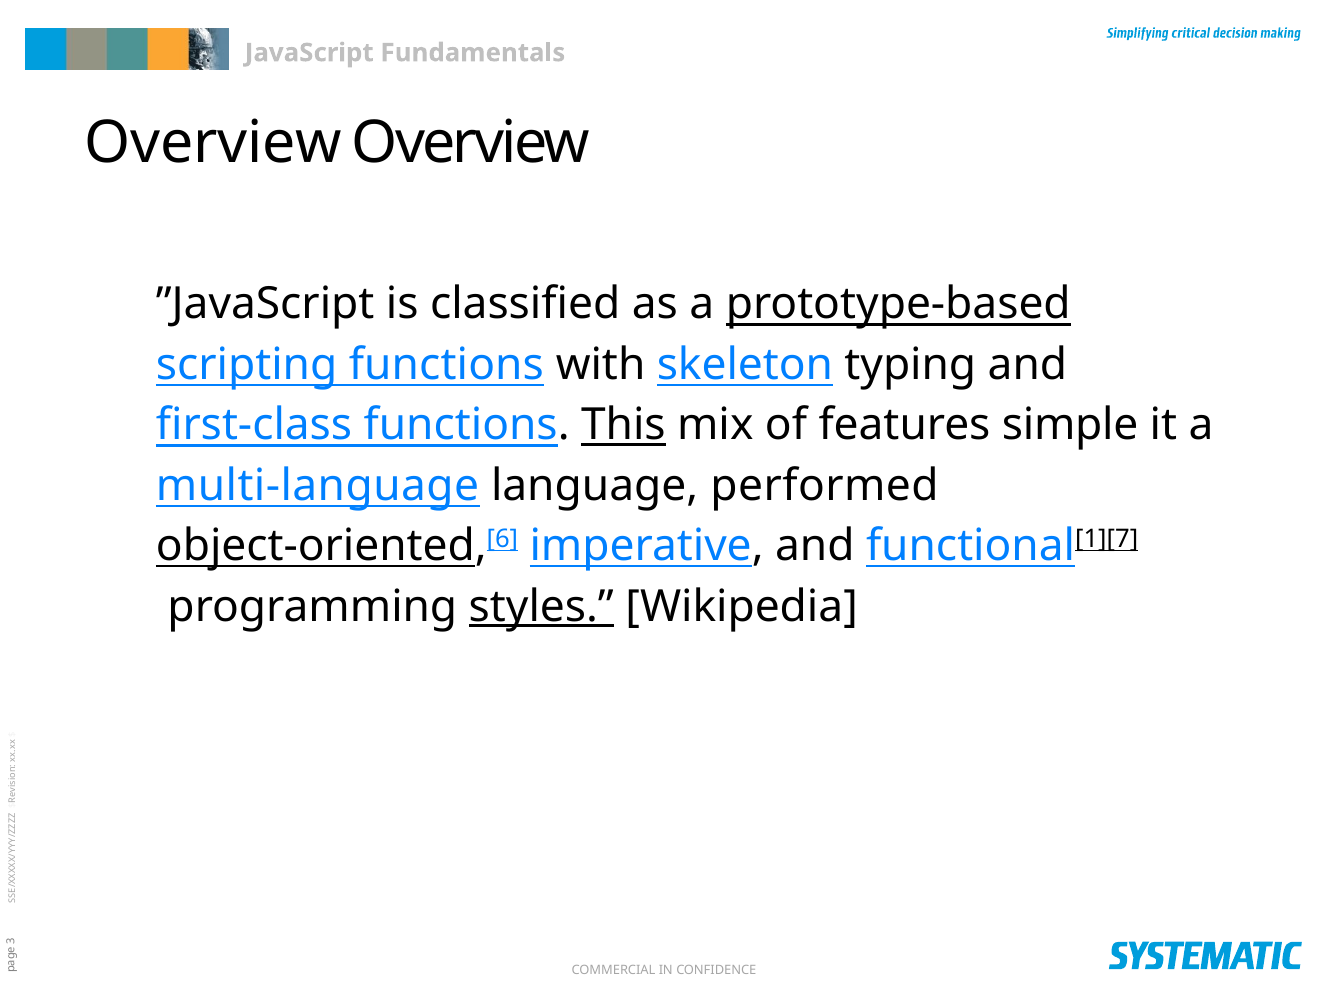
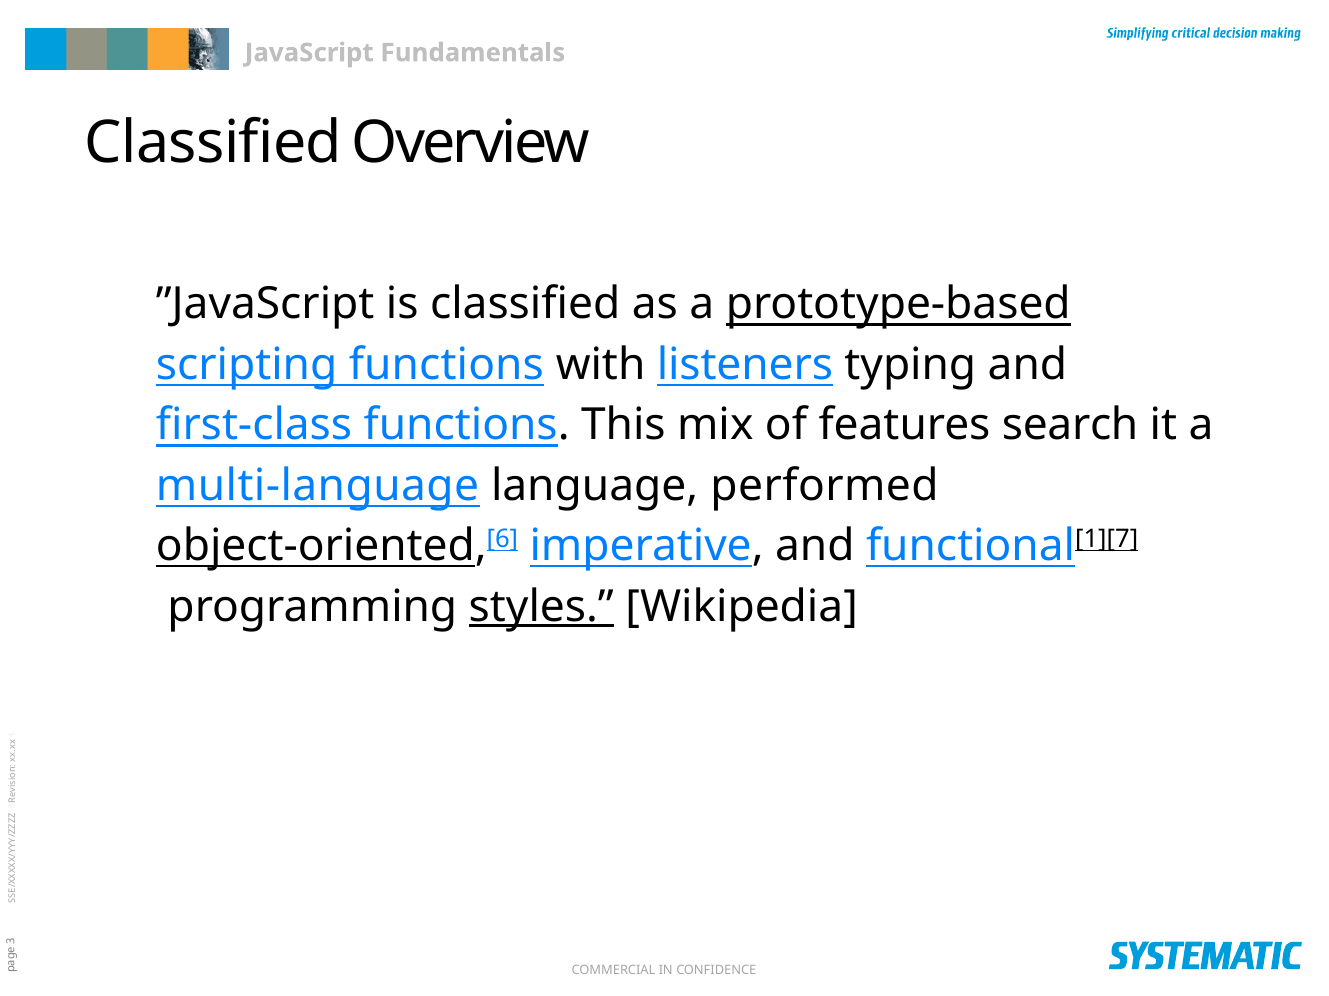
Overview: Overview -> Classified (214, 143)
skeleton: skeleton -> listeners (745, 365)
This underline: present -> none (623, 426)
simple: simple -> search (1070, 426)
